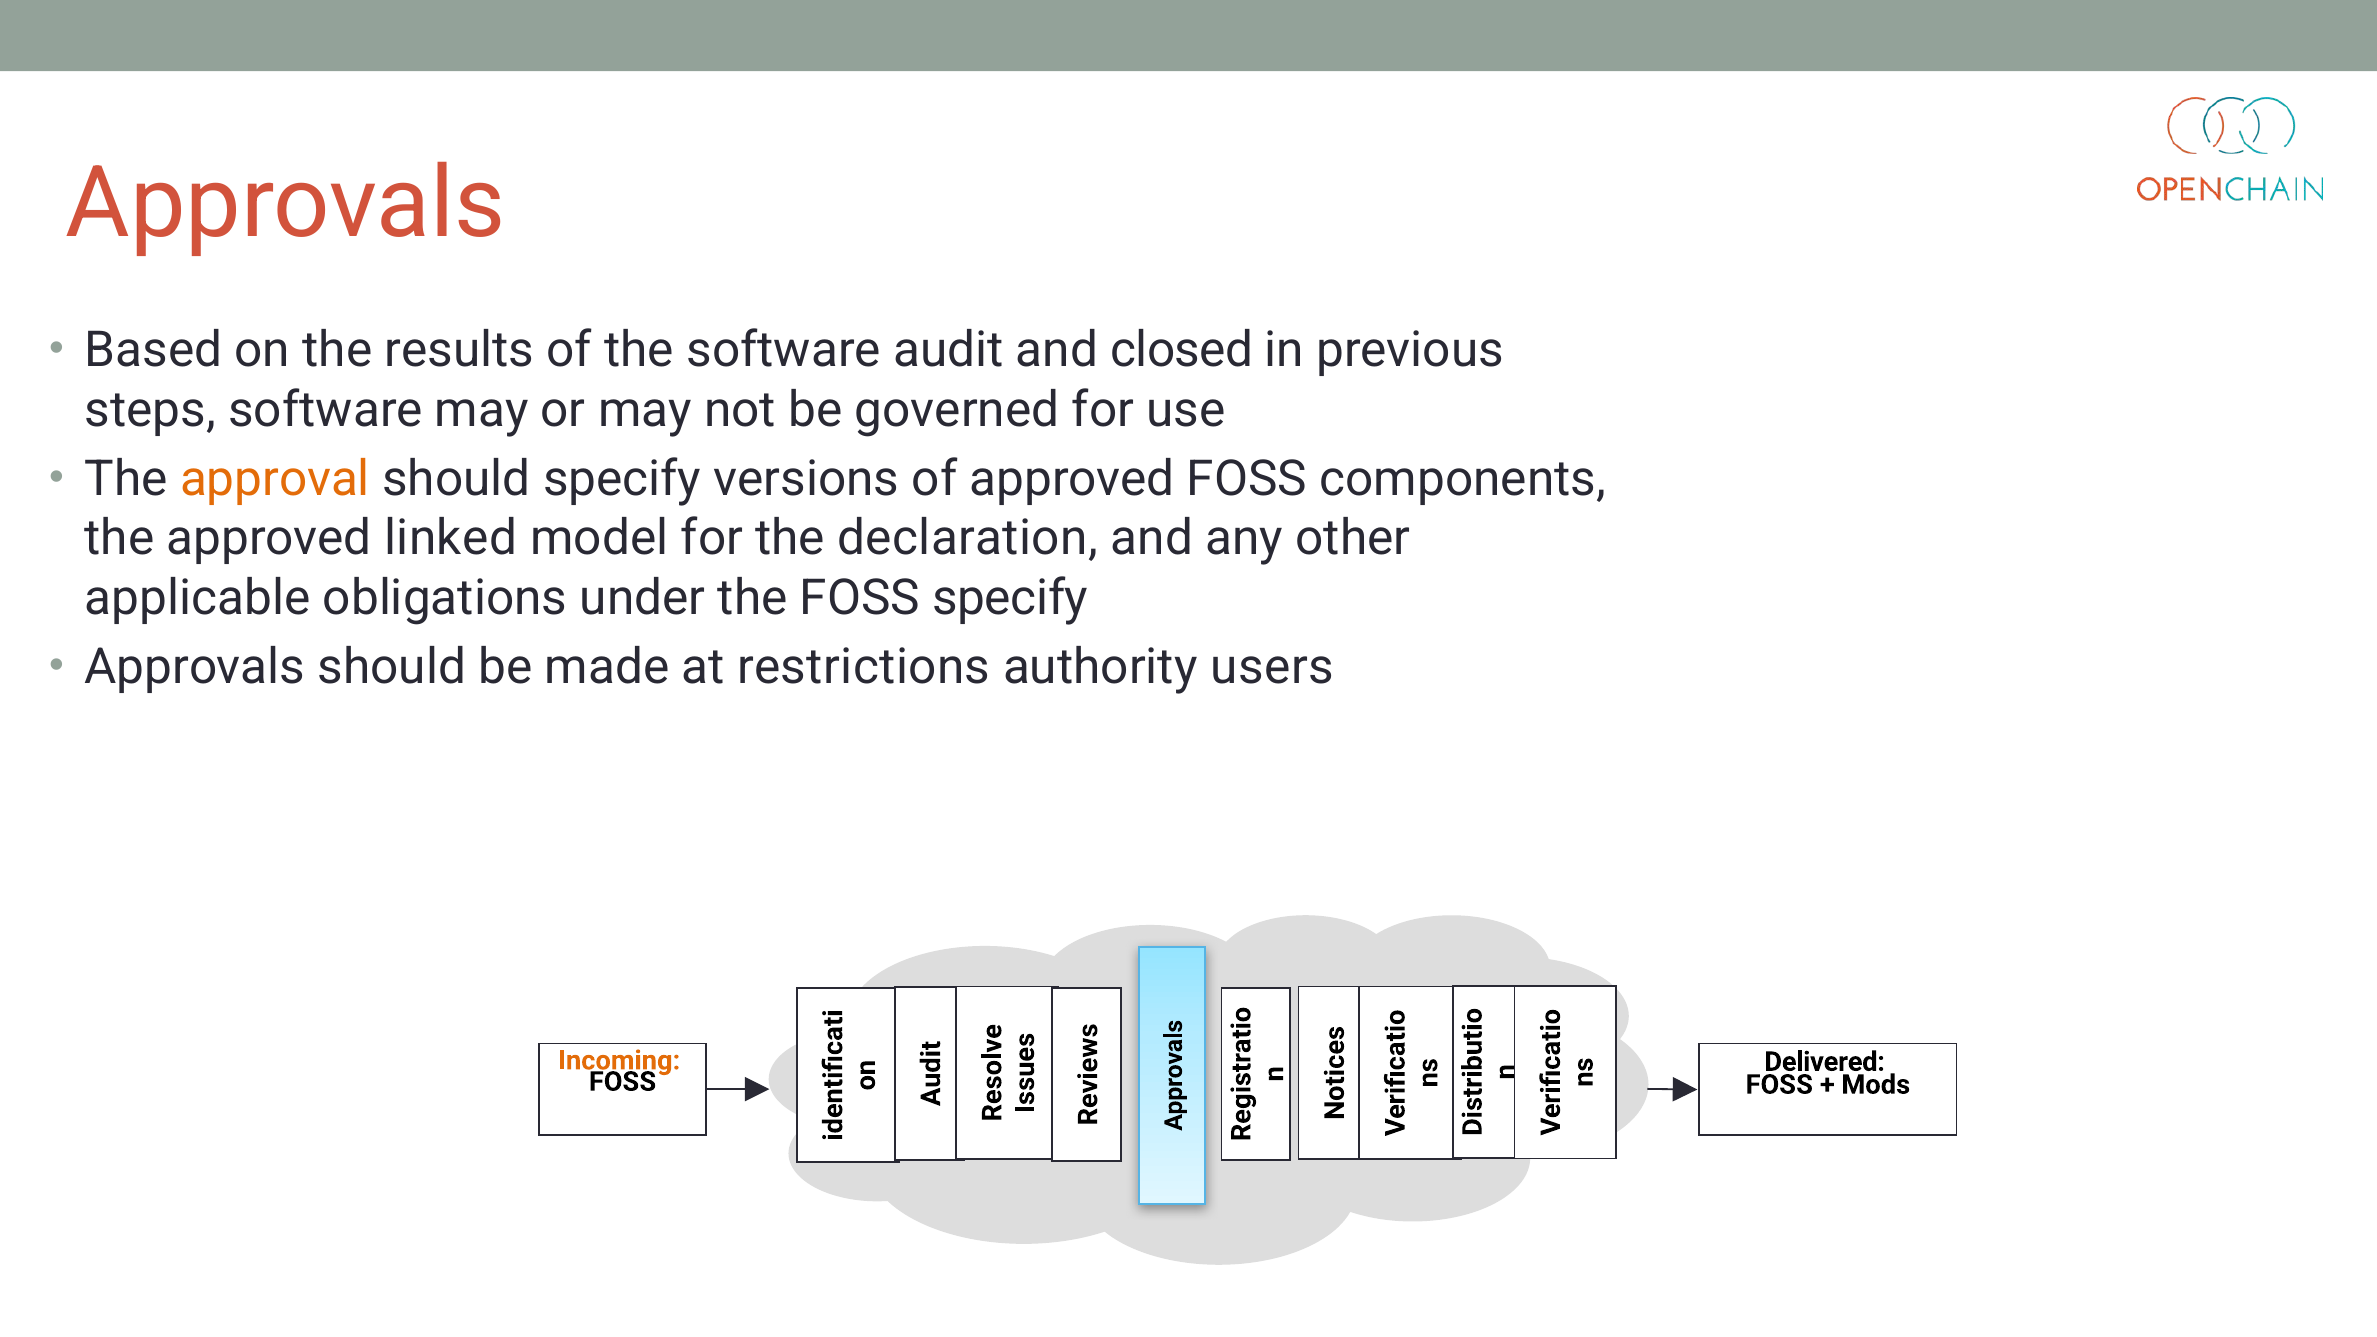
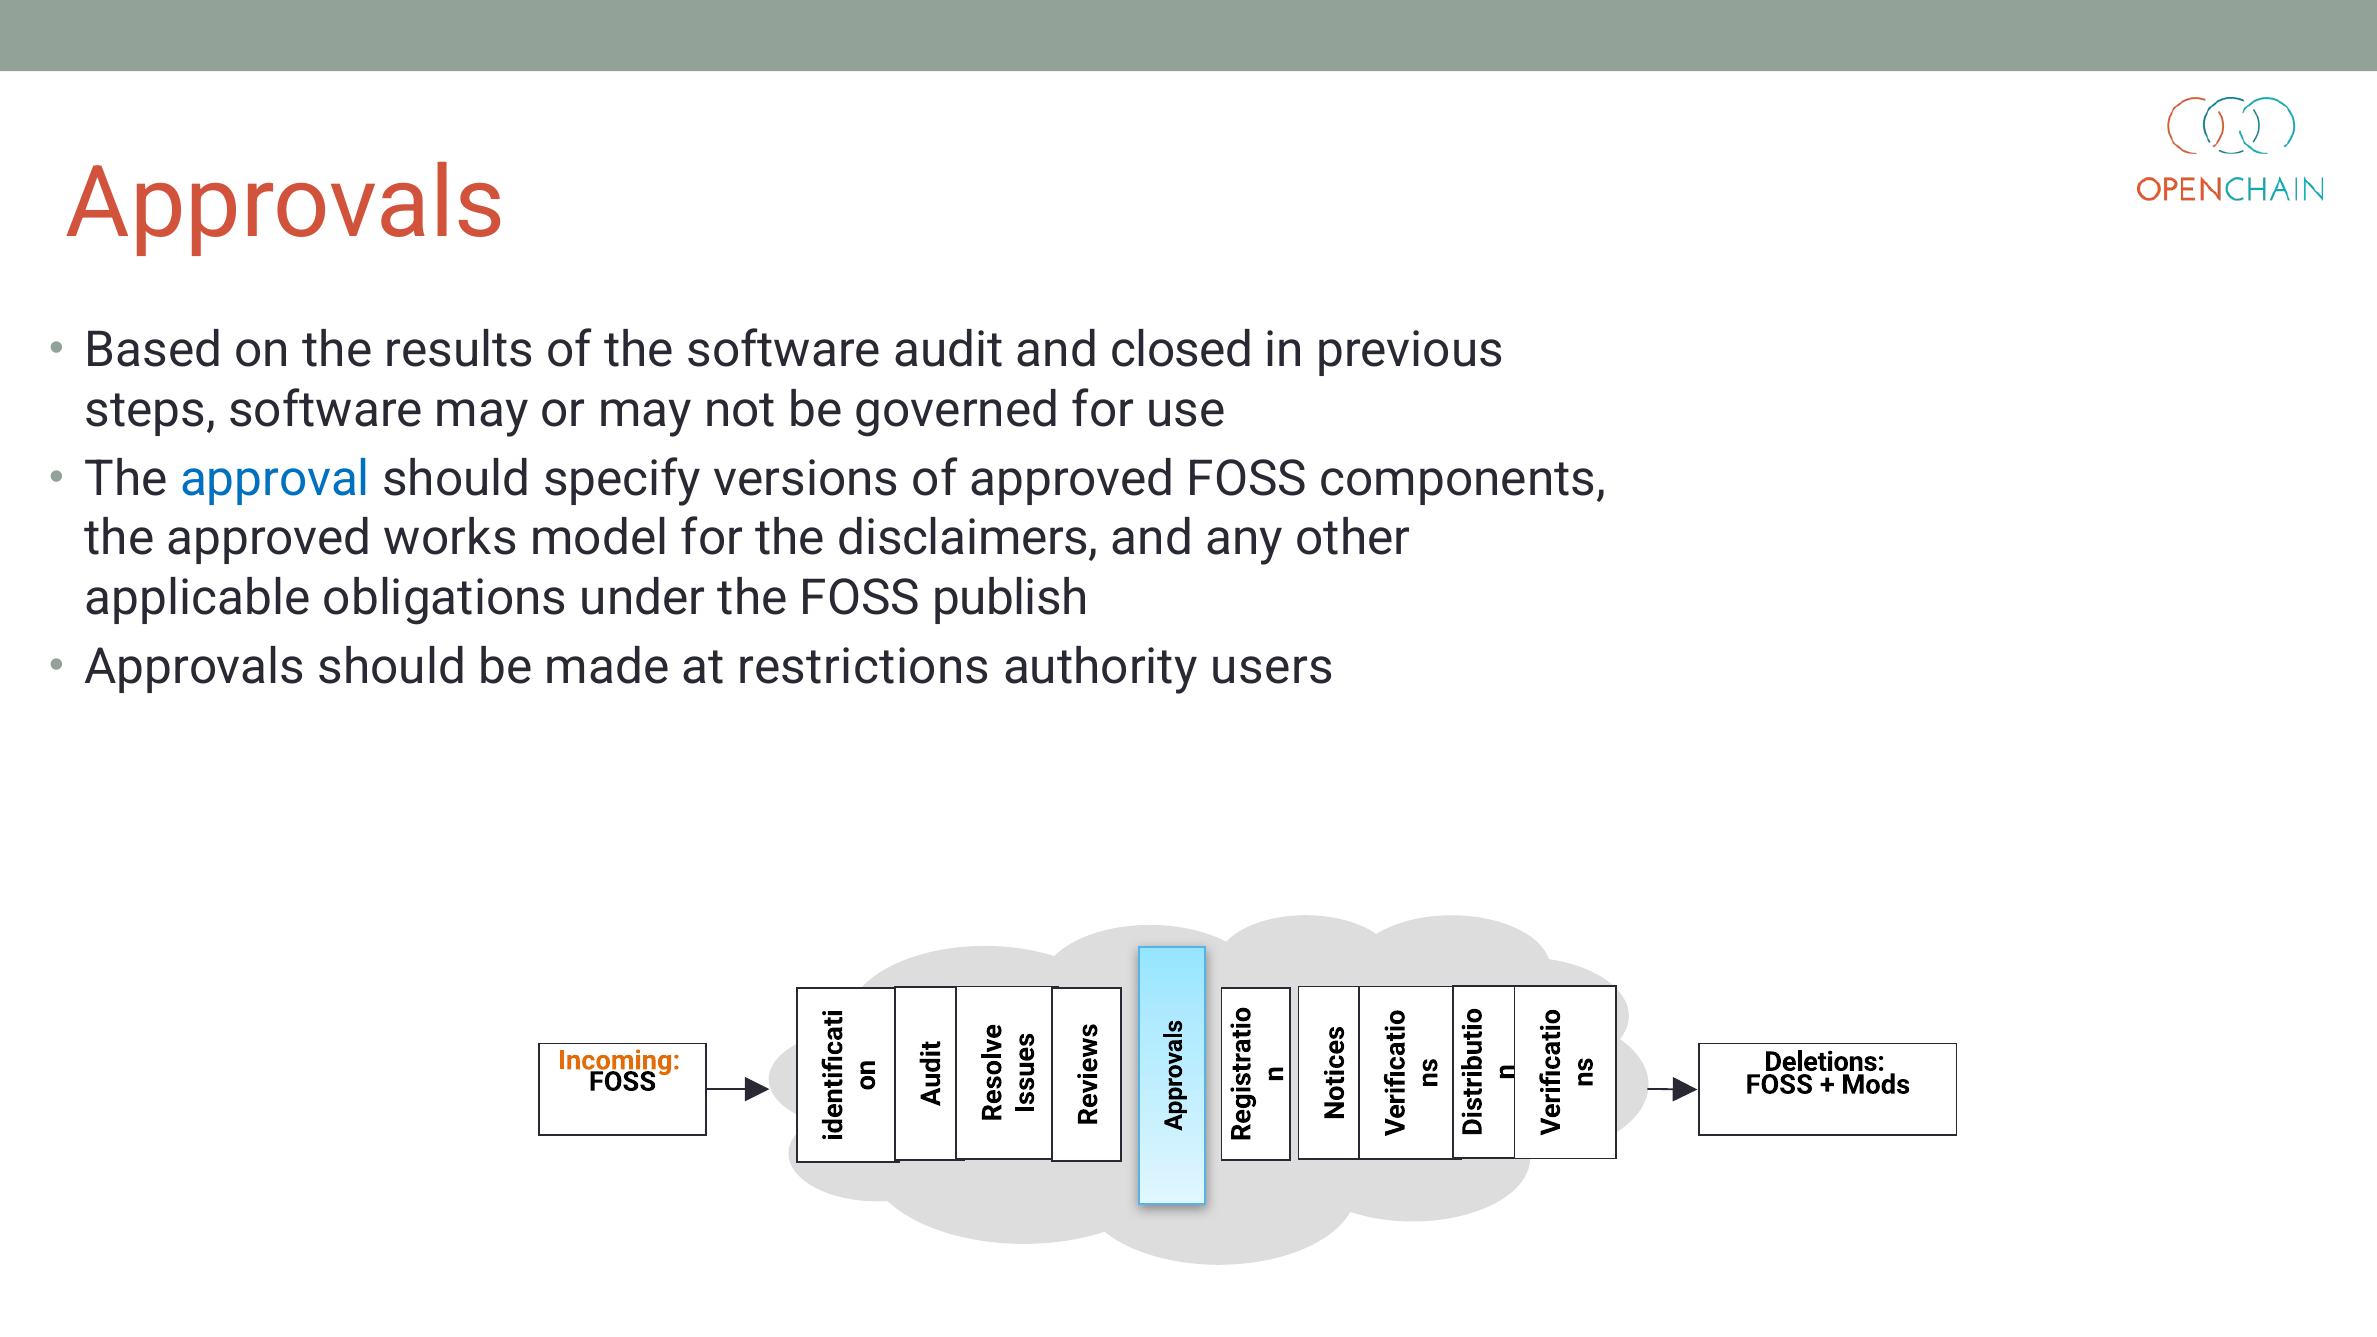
approval colour: orange -> blue (275, 479)
linked: linked -> works (451, 538)
declaration: declaration -> disclaimers (968, 538)
FOSS specify: specify -> publish (1010, 598)
Delivered: Delivered -> Deletions (1825, 1062)
